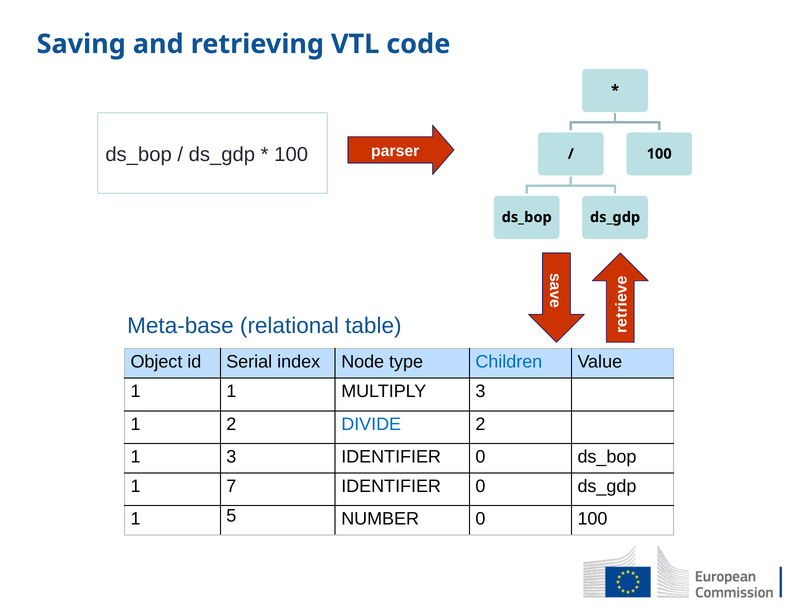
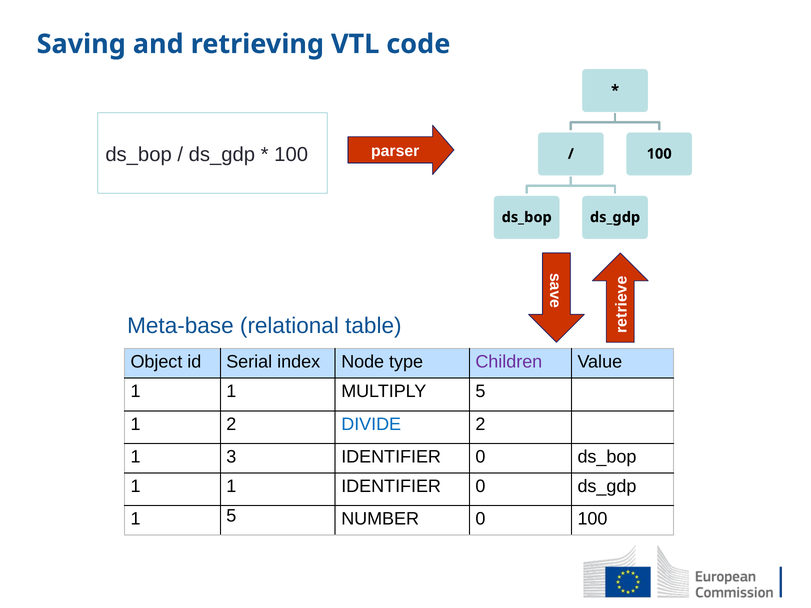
Children colour: blue -> purple (509, 362)
MULTIPLY 3: 3 -> 5 (480, 392)
7: 7 -> 1 (231, 486)
